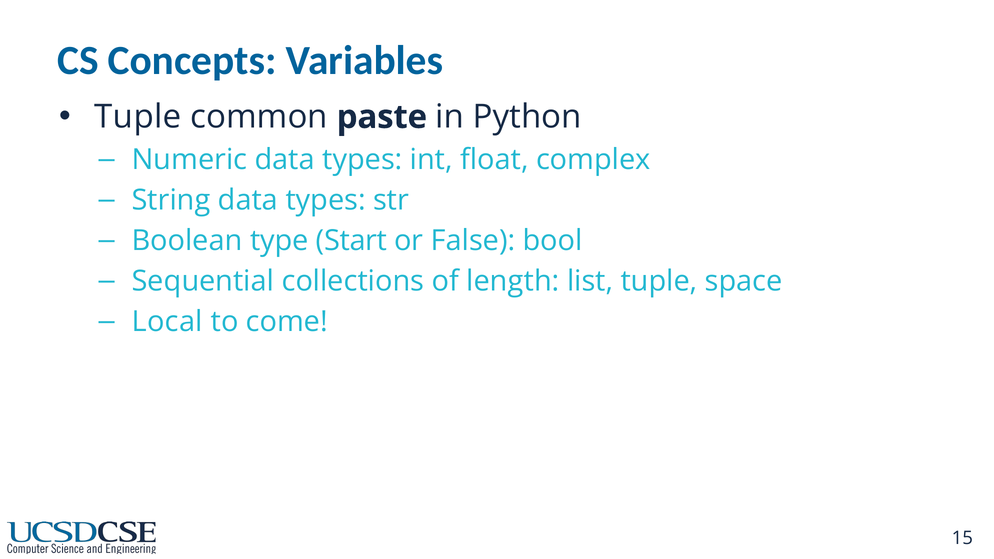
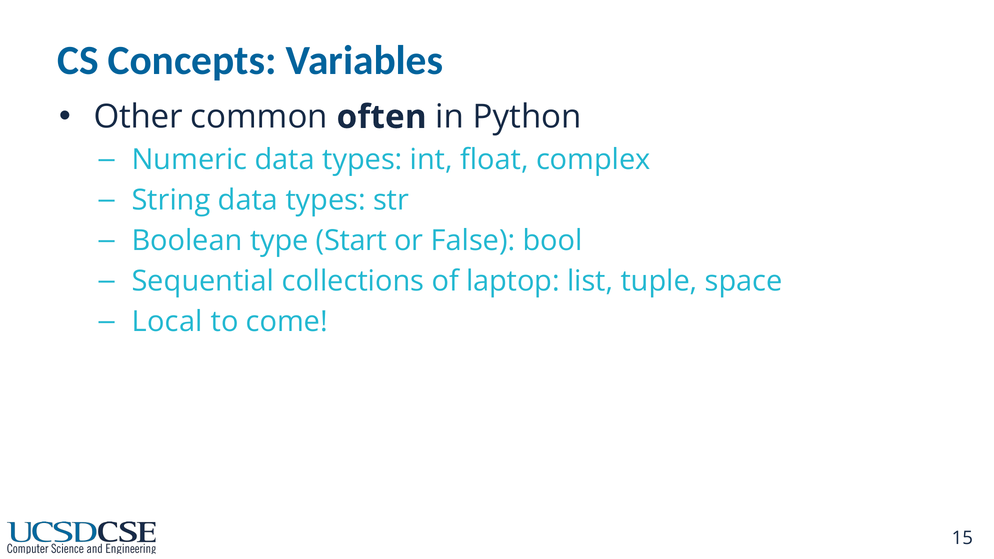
Tuple: Tuple -> Other (138, 117)
paste: paste -> often (382, 117)
length: length -> laptop (513, 281)
